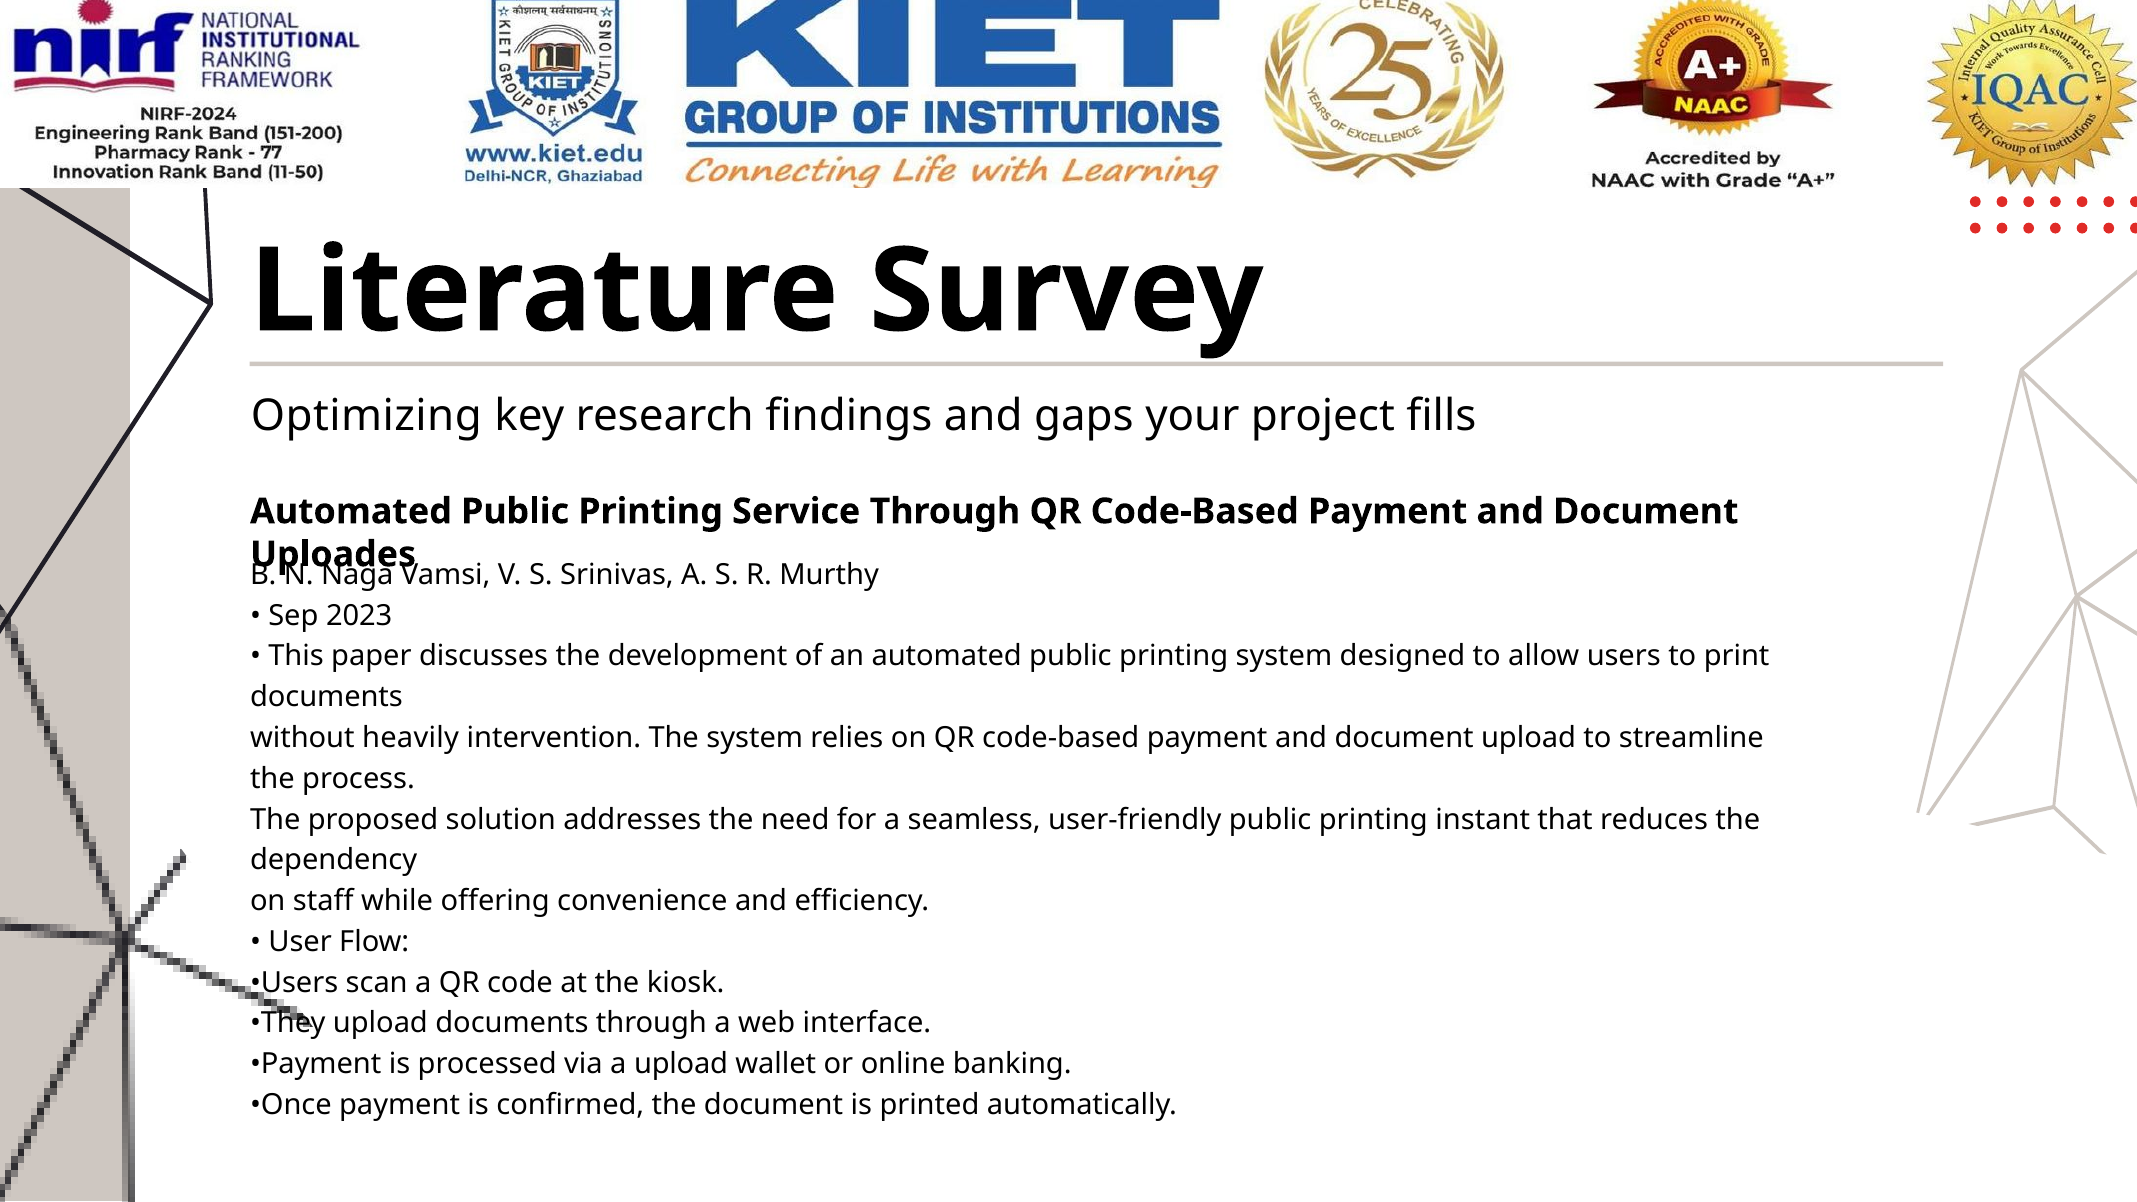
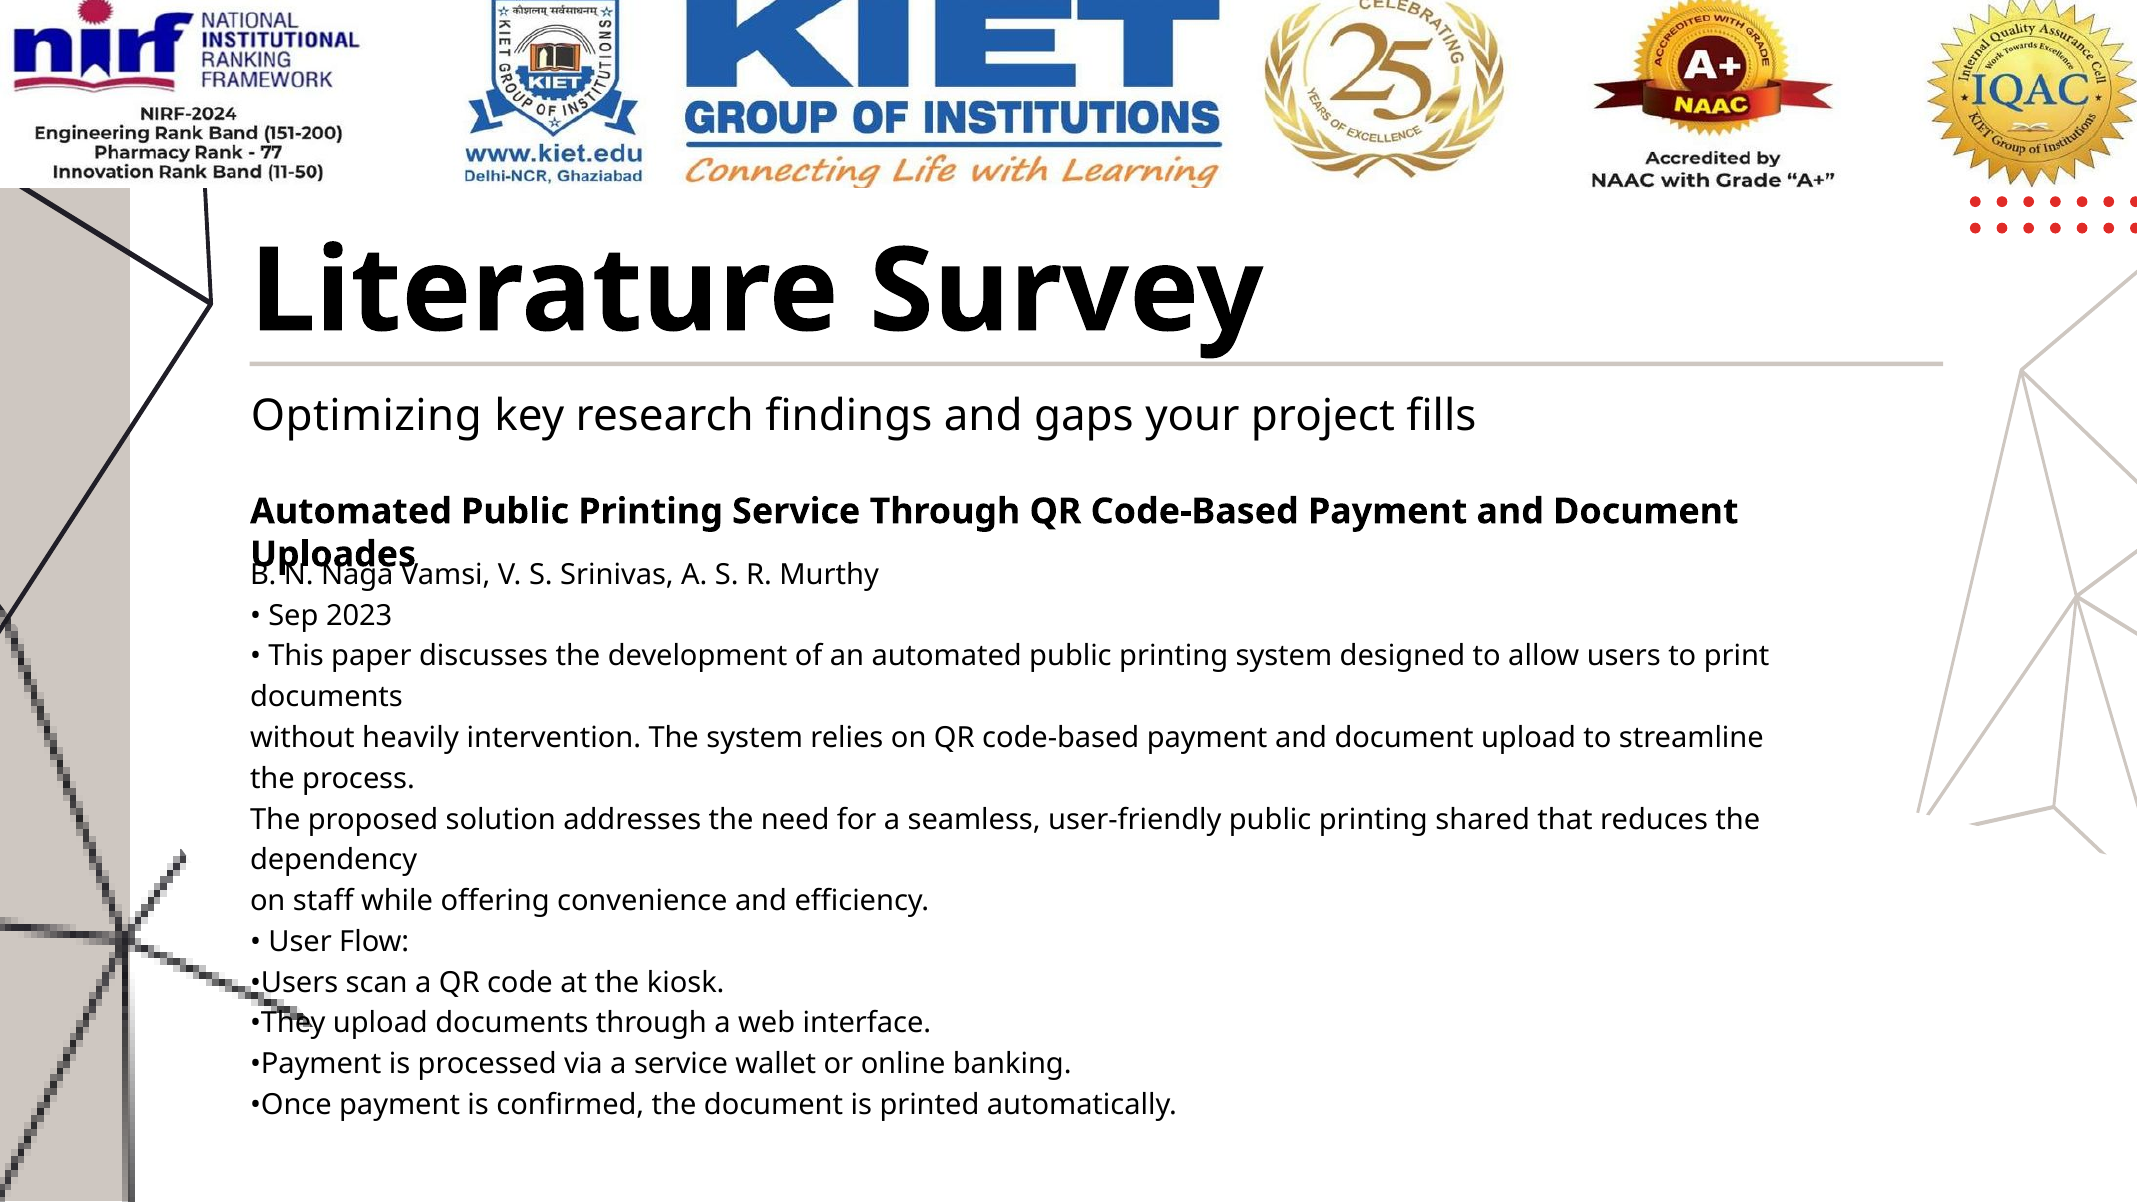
instant: instant -> shared (1483, 819)
a upload: upload -> service (681, 1064)
